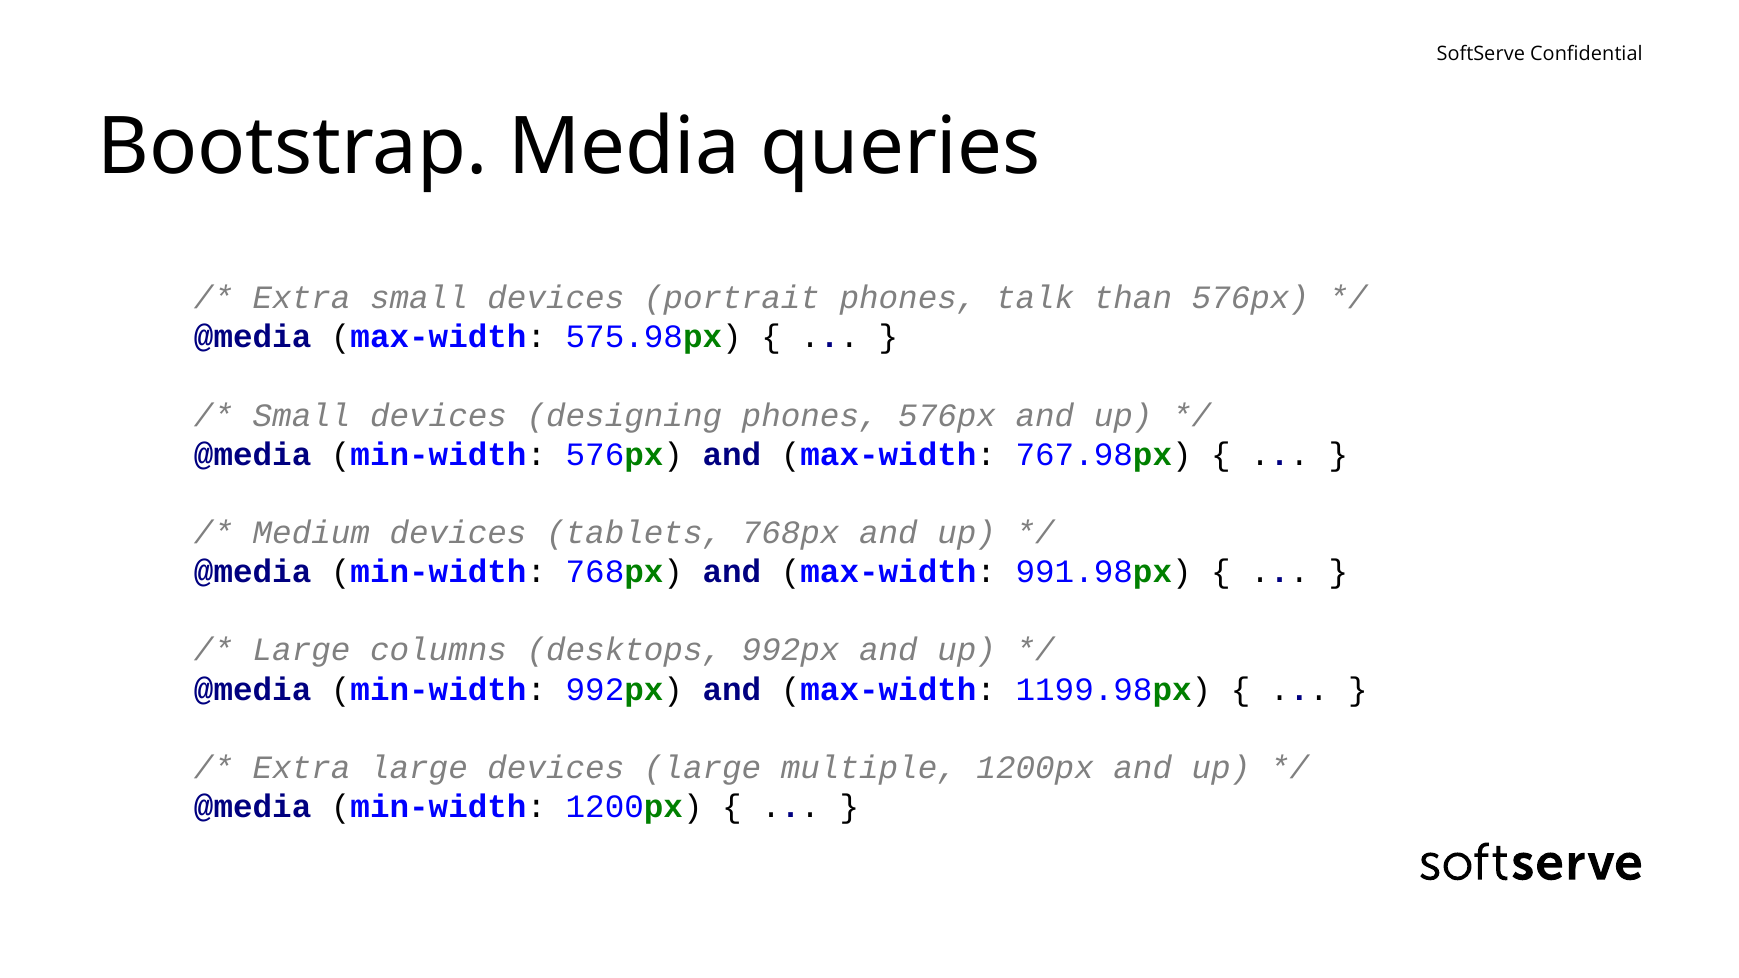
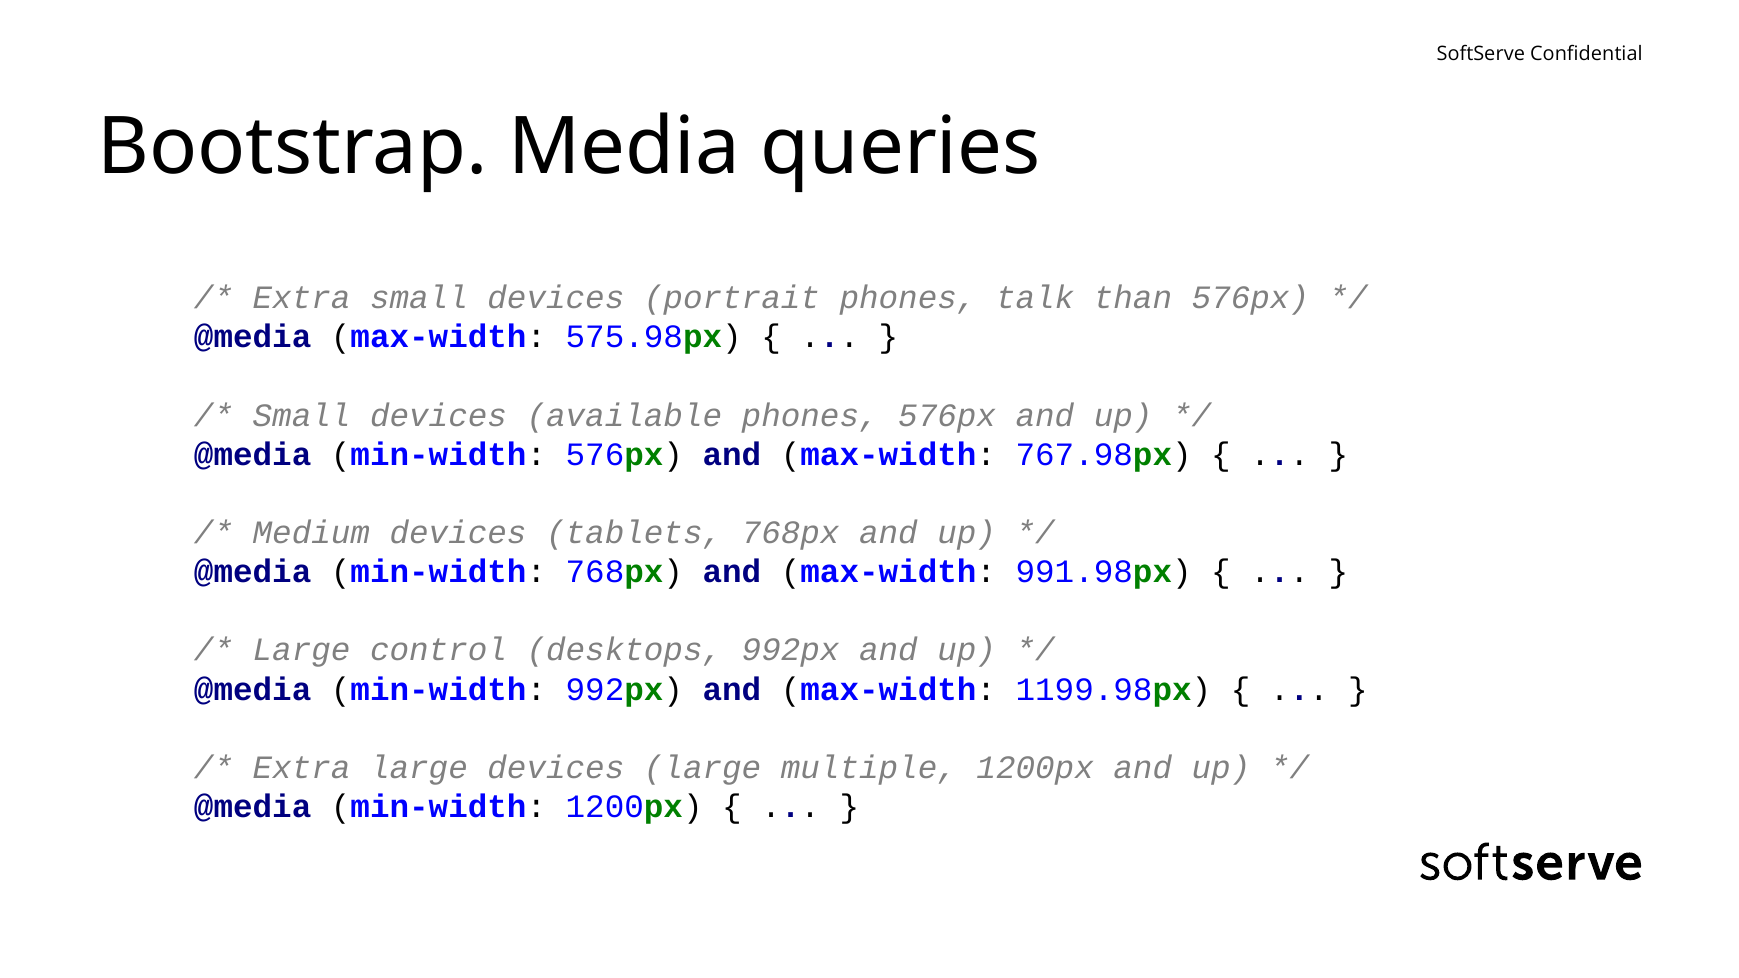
designing: designing -> available (624, 416)
columns: columns -> control (438, 650)
